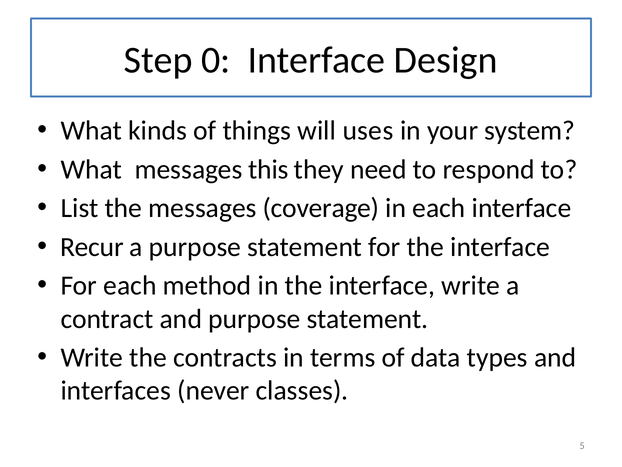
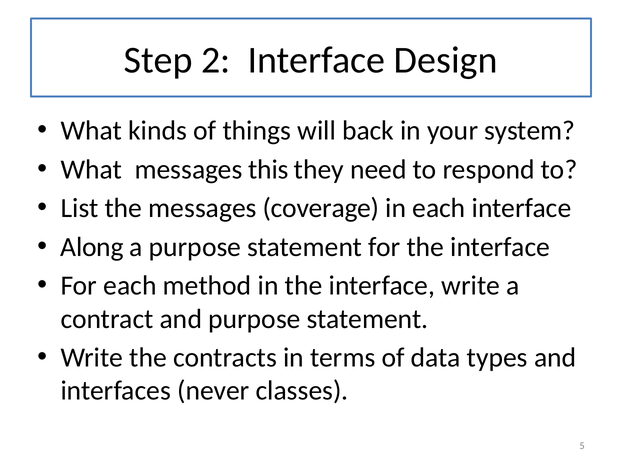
0: 0 -> 2 (216, 60)
uses: uses -> back (368, 130)
Recur: Recur -> Along (92, 247)
